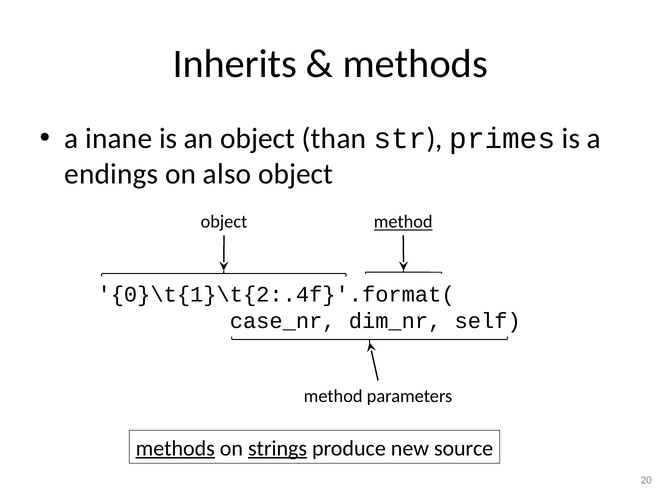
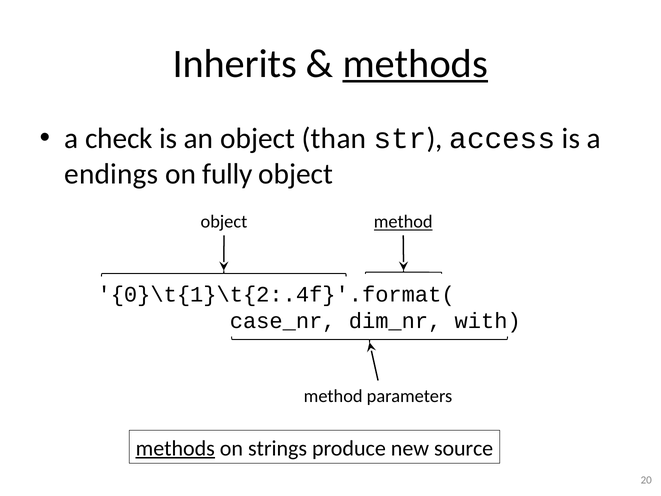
methods underline: none -> present (415, 64)
inane: inane -> check (119, 139)
primes: primes -> access (502, 139)
also: also -> fully (227, 174)
self: self -> with (488, 321)
strings underline: present -> none (278, 448)
